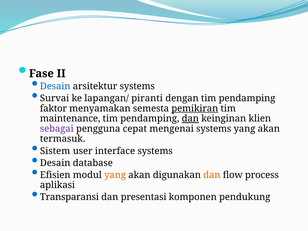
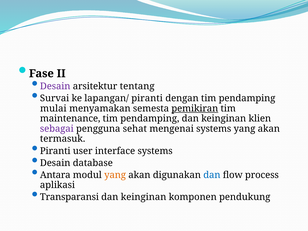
Desain colour: blue -> purple (55, 86)
arsitektur systems: systems -> tentang (137, 86)
faktor: faktor -> mulai (53, 108)
dan underline: present -> none (190, 119)
cepat: cepat -> sehat (135, 129)
Sistem: Sistem -> Piranti (55, 151)
Efisien: Efisien -> Antara (55, 175)
dan colour: orange -> blue (212, 175)
presentasi: presentasi -> keinginan (144, 197)
